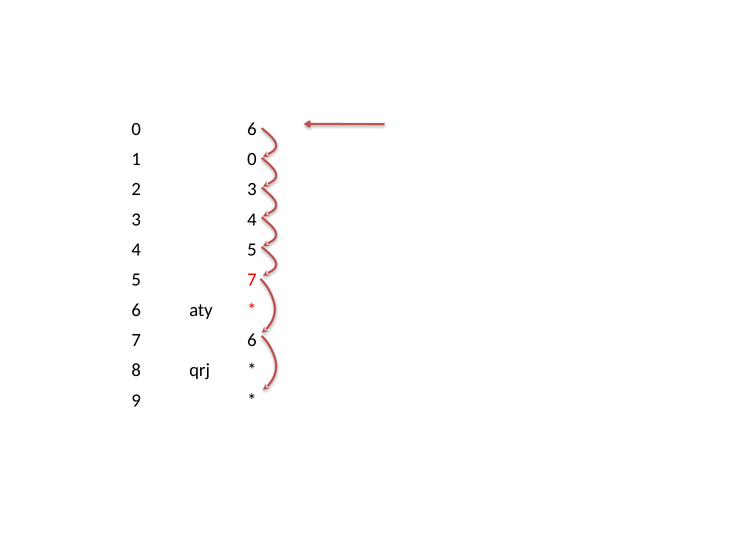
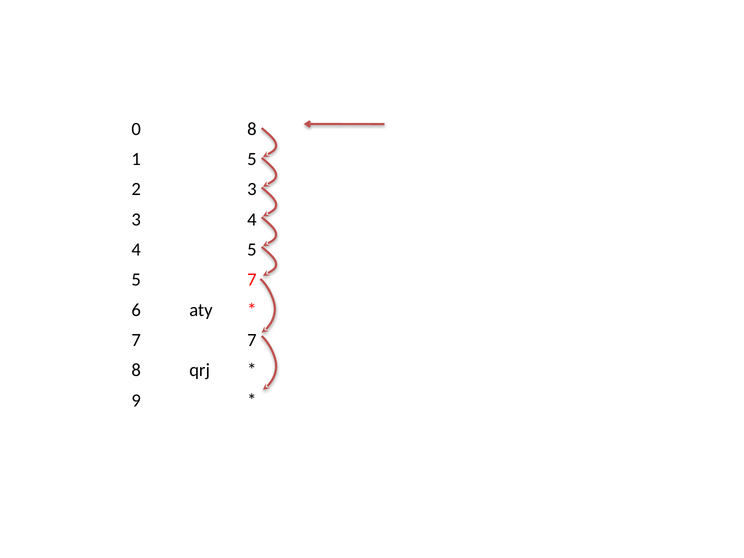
0 6: 6 -> 8 (252, 129)
1 0: 0 -> 5 (252, 159)
6: 6 -> 7 (252, 340)
